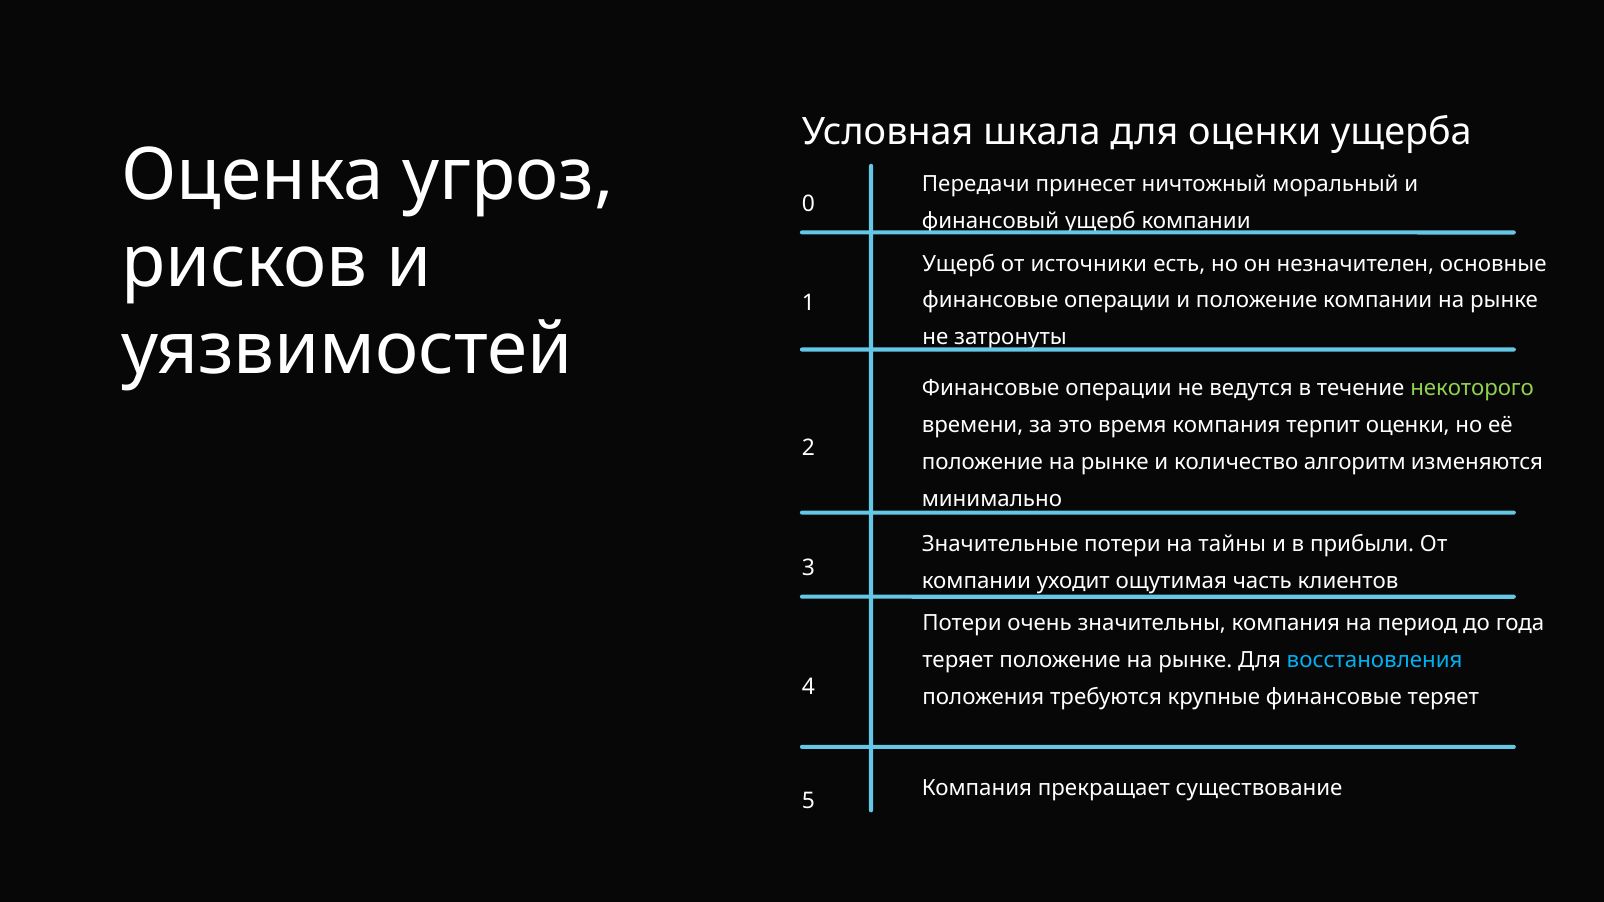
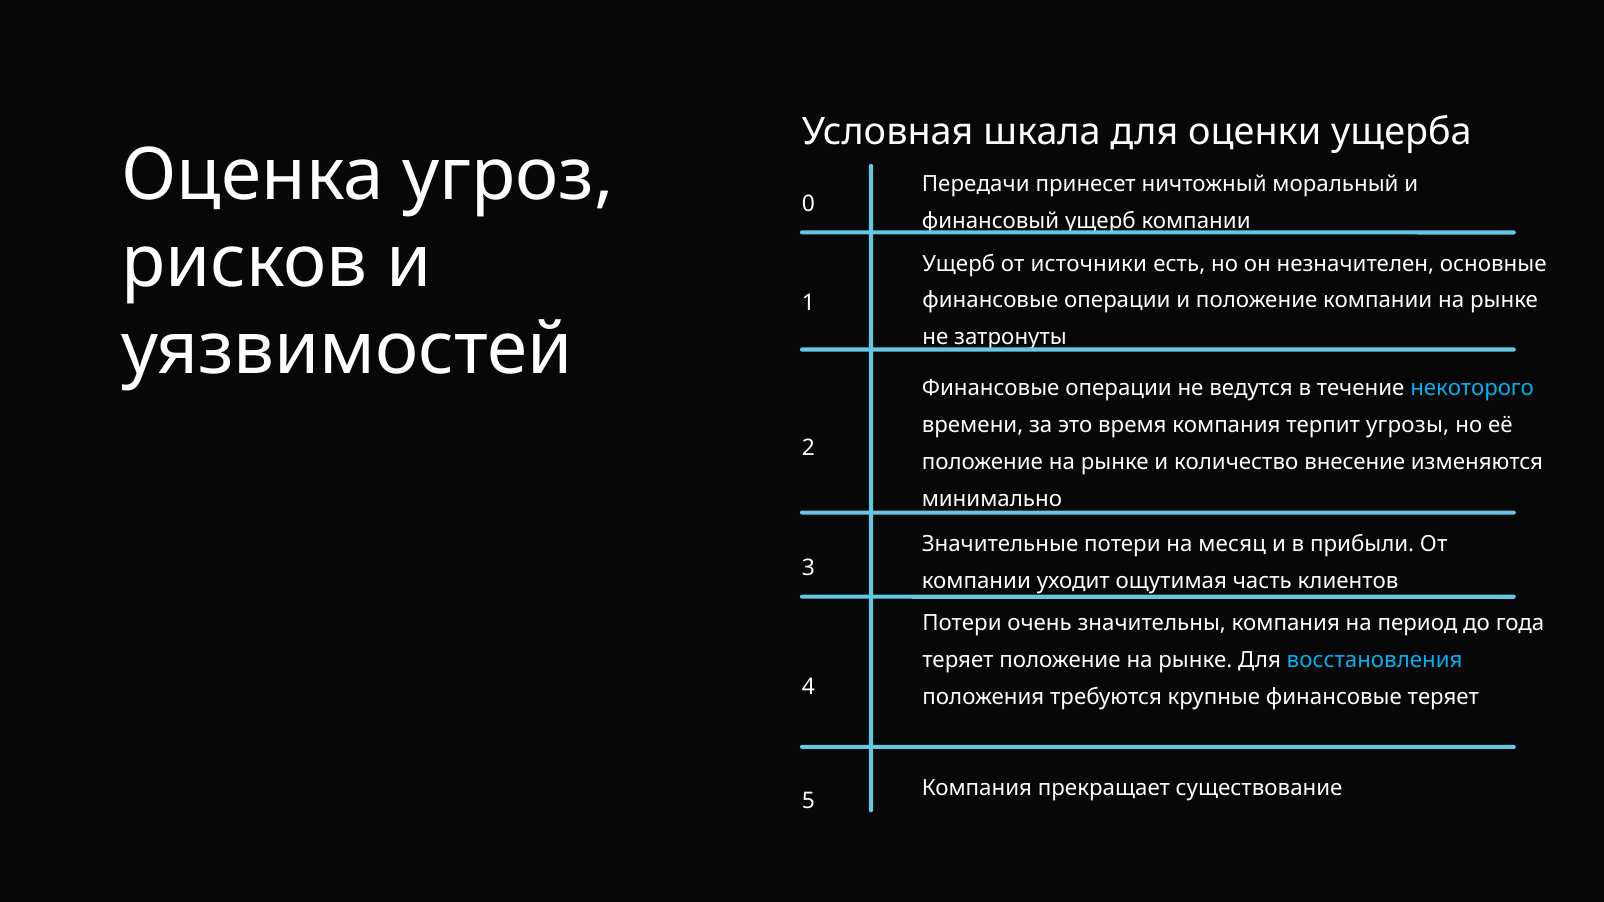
некоторого colour: light green -> light blue (1472, 389)
терпит оценки: оценки -> угрозы (1408, 425)
алгоритм: алгоритм -> внесение (1355, 462)
тайны: тайны -> месяц (1232, 545)
